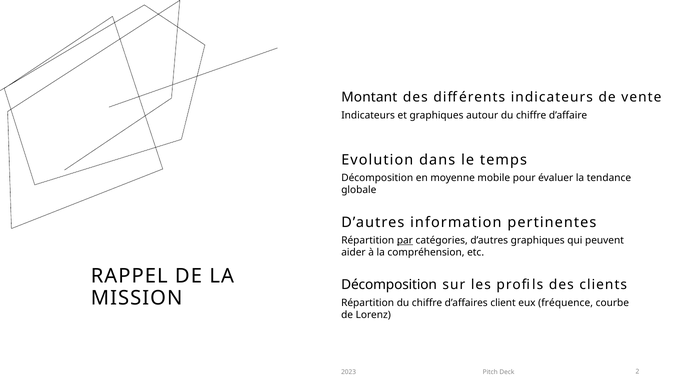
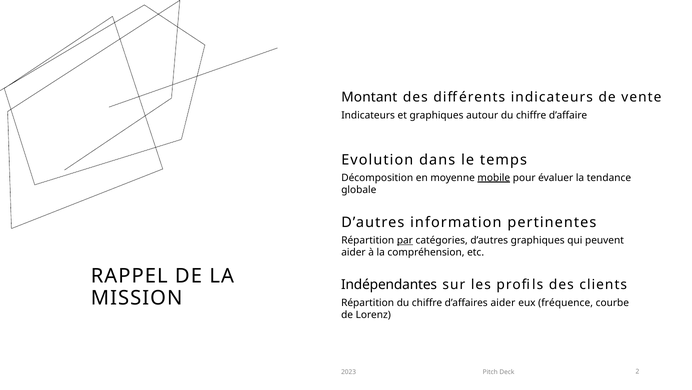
mobile underline: none -> present (494, 177)
Décomposition: Décomposition -> Indépendantes (389, 284)
d’affaires client: client -> aider (503, 302)
